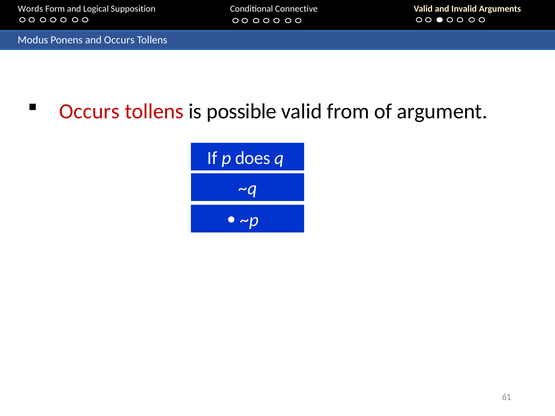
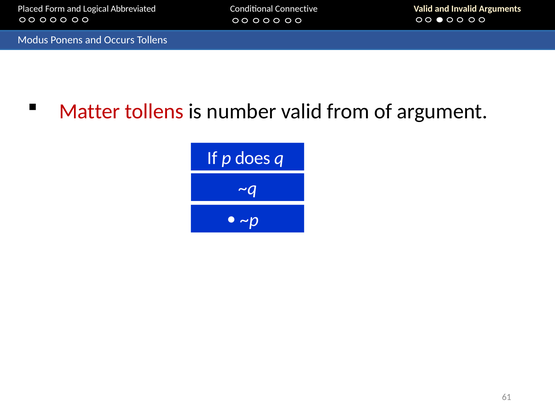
Words: Words -> Placed (30, 9)
Supposition: Supposition -> Abbreviated (133, 9)
Occurs: Occurs -> Matter (90, 111)
possible: possible -> number (241, 111)
